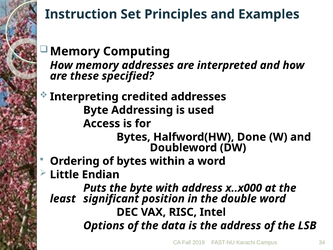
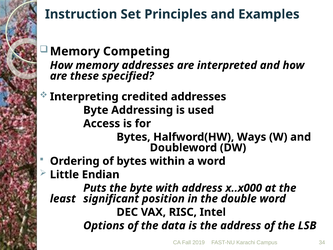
Computing: Computing -> Competing (136, 51)
Done: Done -> Ways (252, 137)
